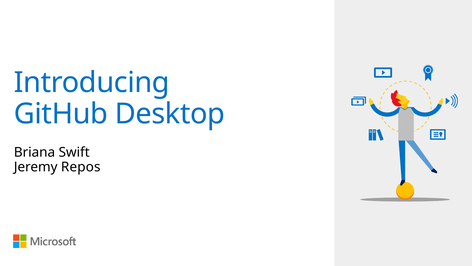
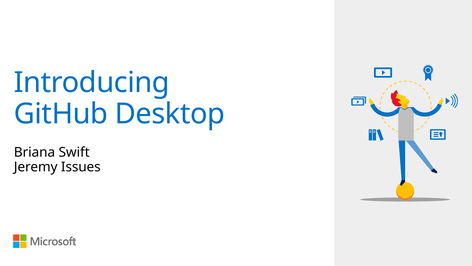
Repos: Repos -> Issues (81, 167)
